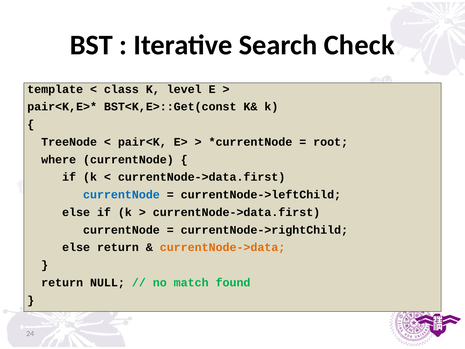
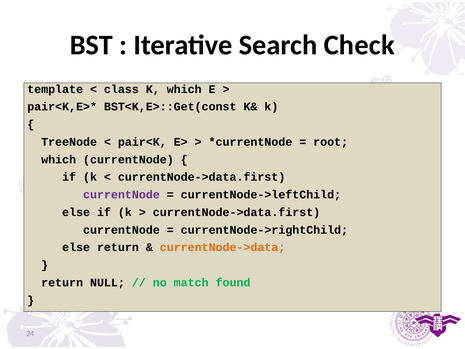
K level: level -> which (184, 89)
where: where -> which (59, 159)
currentNode colour: blue -> purple (121, 195)
